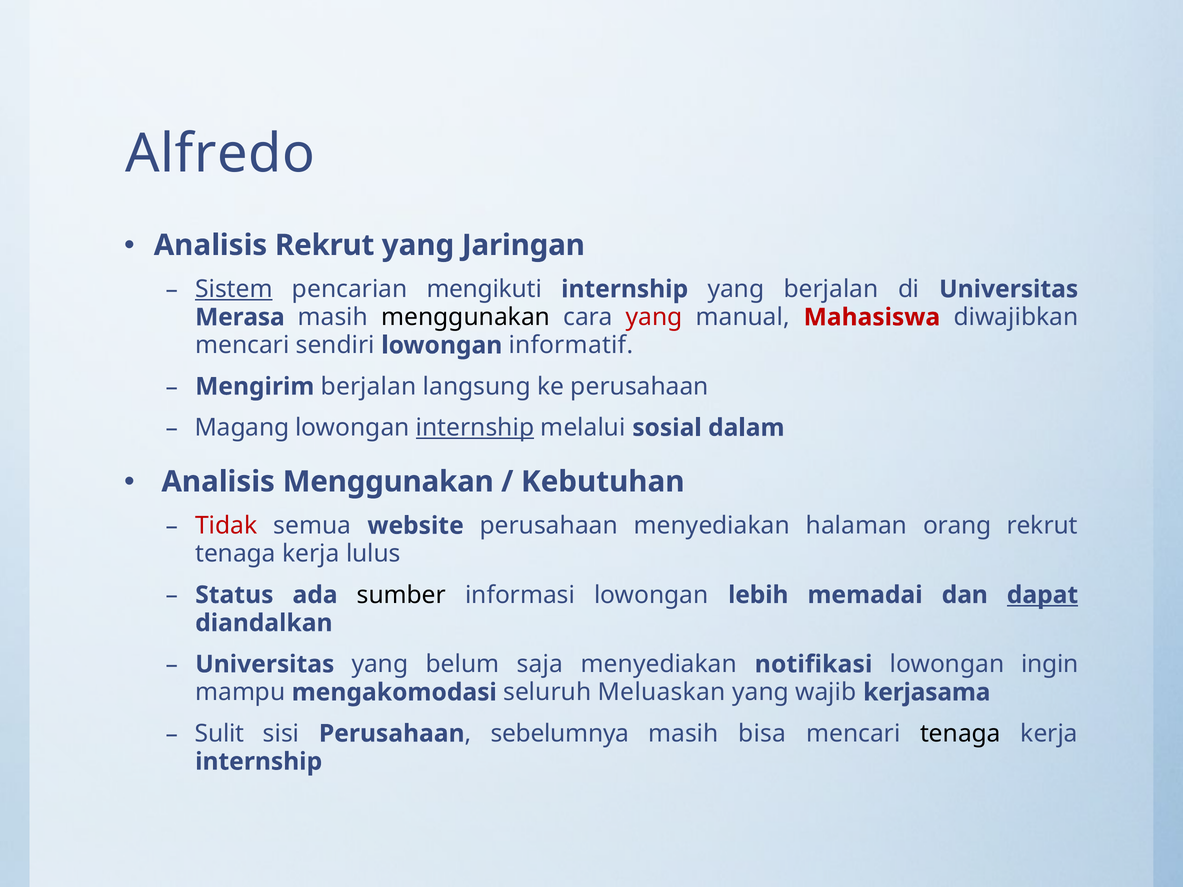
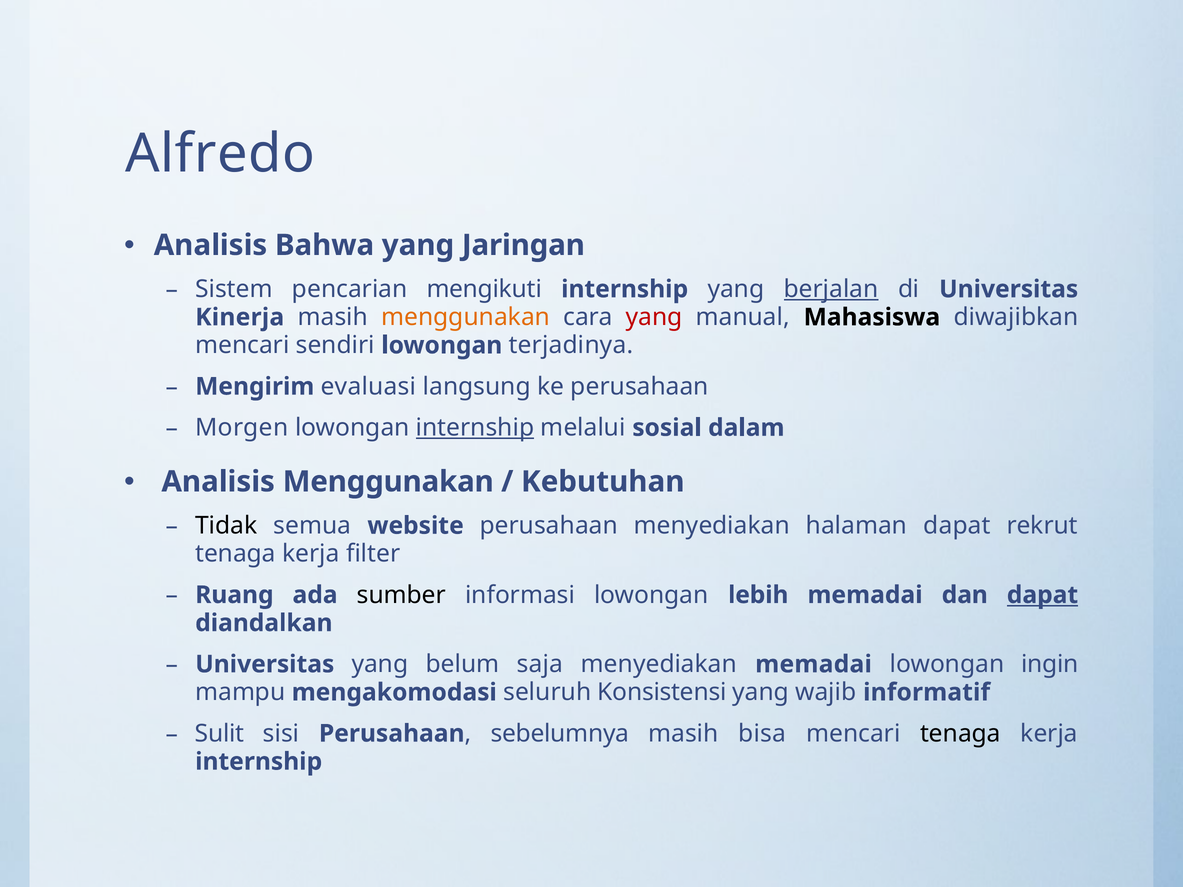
Analisis Rekrut: Rekrut -> Bahwa (325, 245)
Sistem underline: present -> none (234, 289)
berjalan underline: none -> present (831, 289)
Merasa: Merasa -> Kinerja (240, 317)
menggunakan colour: black -> orange (466, 317)
Mahasiswa colour: red -> black (872, 317)
informatif: informatif -> terjadinya (571, 345)
Mengirim berjalan: berjalan -> evaluasi (369, 387)
Magang: Magang -> Morgen (242, 428)
Tidak colour: red -> black (226, 526)
halaman orang: orang -> dapat (957, 526)
lulus: lulus -> filter (373, 554)
Status: Status -> Ruang (234, 595)
menyediakan notifikasi: notifikasi -> memadai (814, 664)
Meluaskan: Meluaskan -> Konsistensi (662, 692)
kerjasama: kerjasama -> informatif (927, 692)
